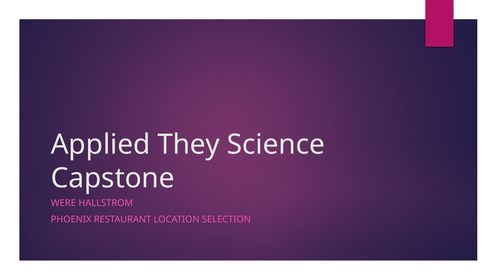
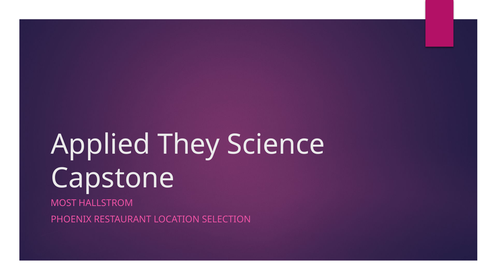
WERE: WERE -> MOST (64, 203)
